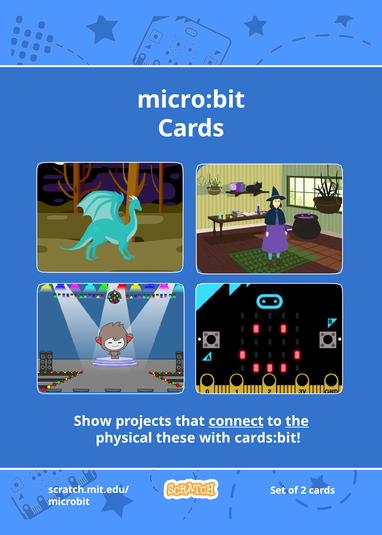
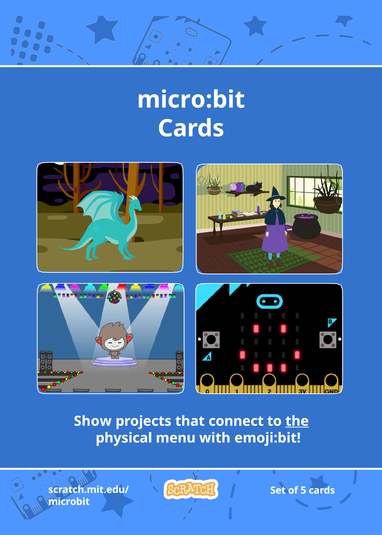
connect underline: present -> none (236, 421)
these: these -> menu (176, 438)
cards:bit: cards:bit -> emoji:bit (268, 438)
2: 2 -> 5 (303, 490)
